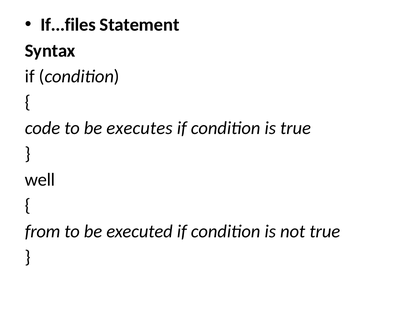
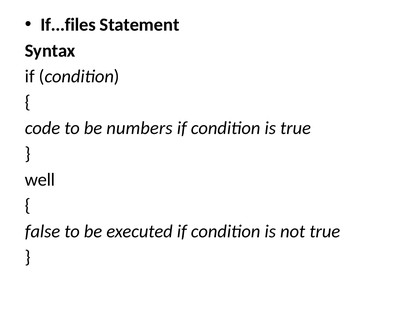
executes: executes -> numbers (139, 128)
from: from -> false (43, 231)
